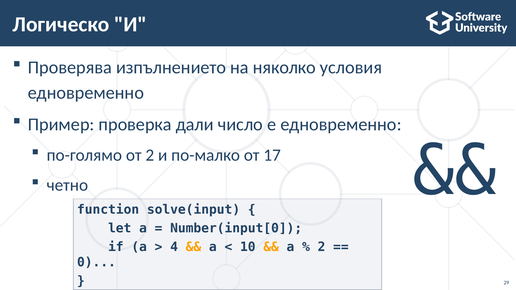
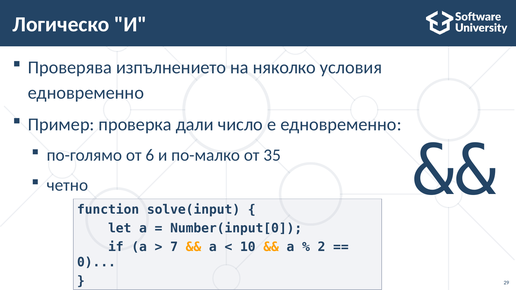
от 2: 2 -> 6 (150, 155)
17: 17 -> 35 (272, 155)
4: 4 -> 7 (174, 247)
